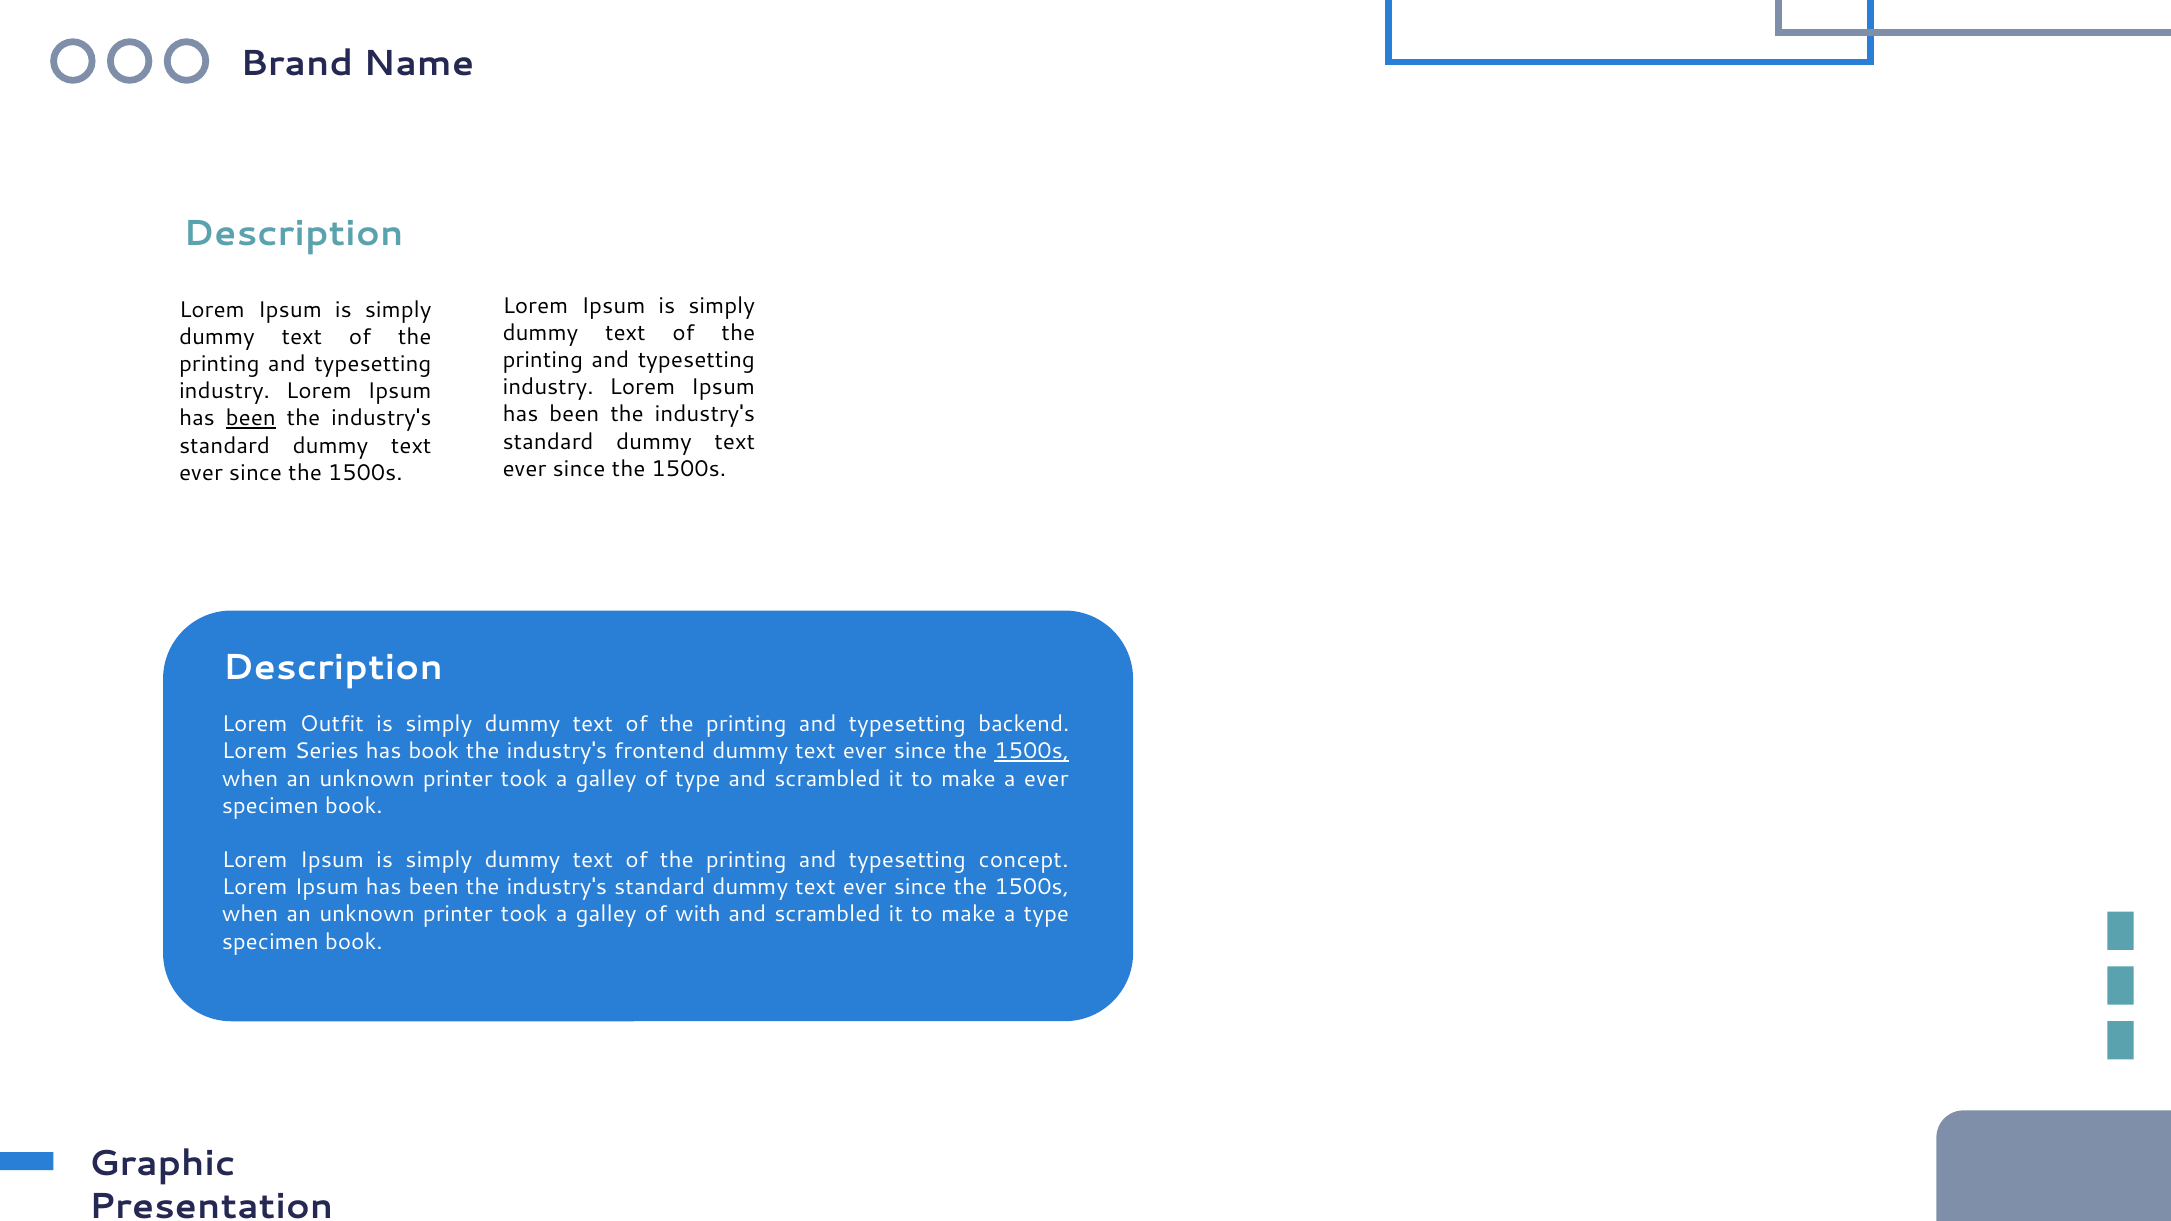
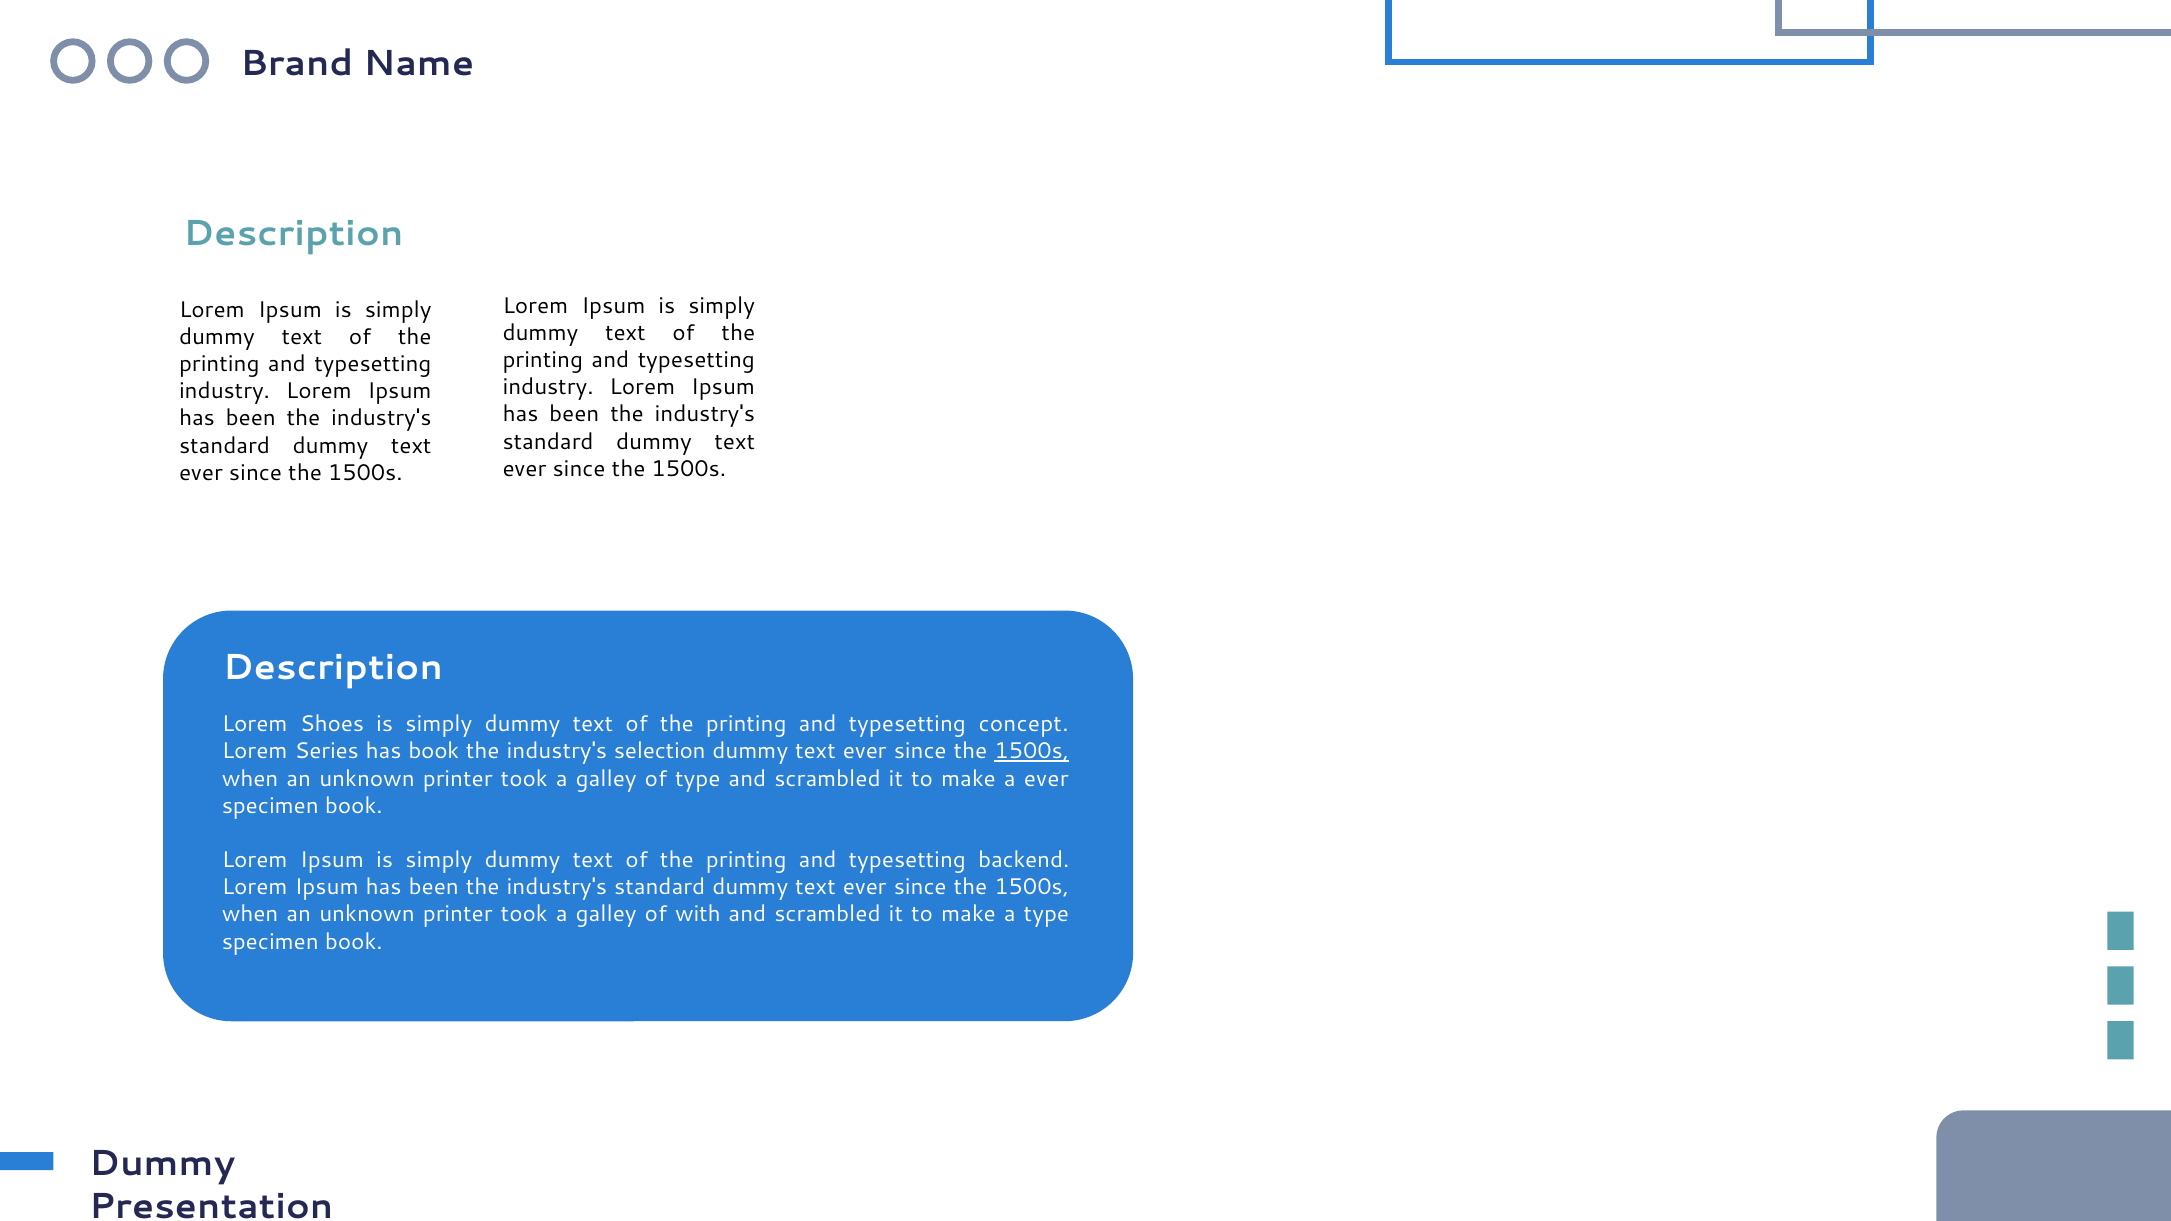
been underline: present -> none (251, 419)
Outfit: Outfit -> Shoes (332, 724)
backend: backend -> concept (1024, 724)
frontend: frontend -> selection (660, 752)
concept: concept -> backend (1024, 860)
Graphic: Graphic -> Dummy (162, 1163)
